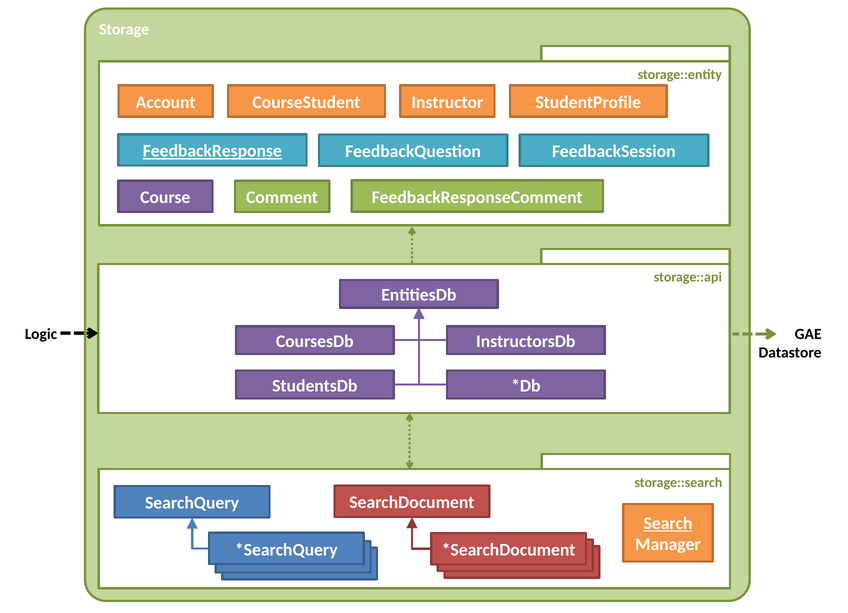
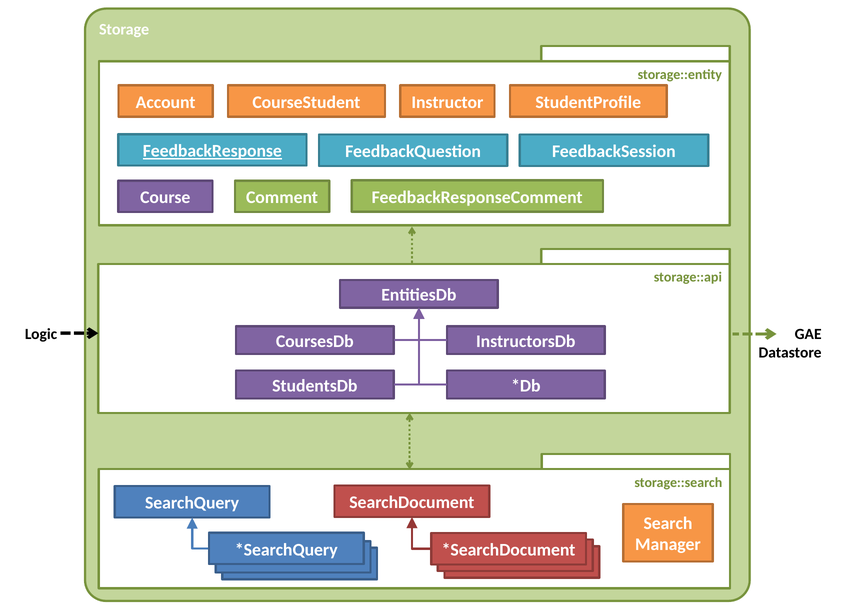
Search underline: present -> none (668, 523)
